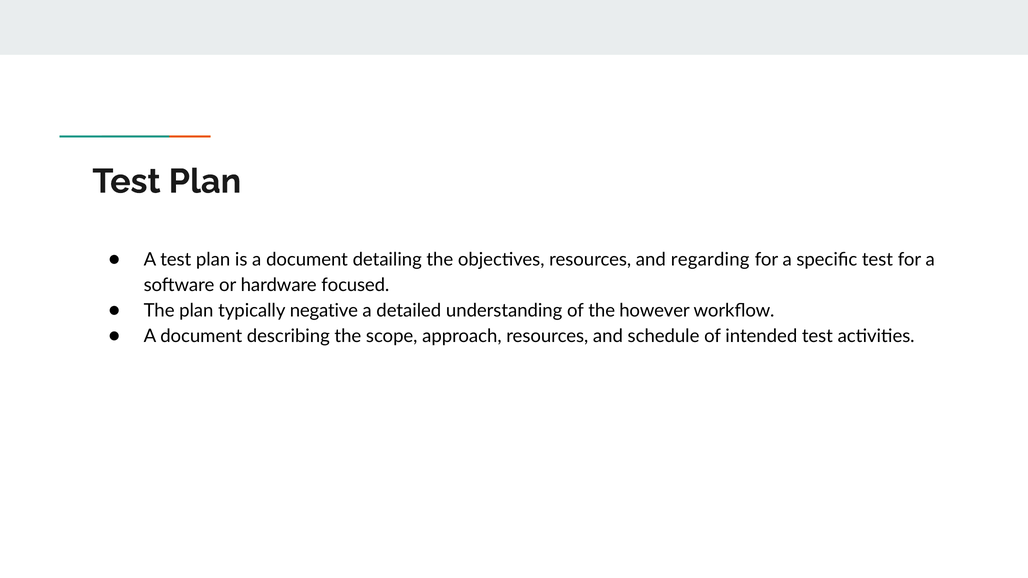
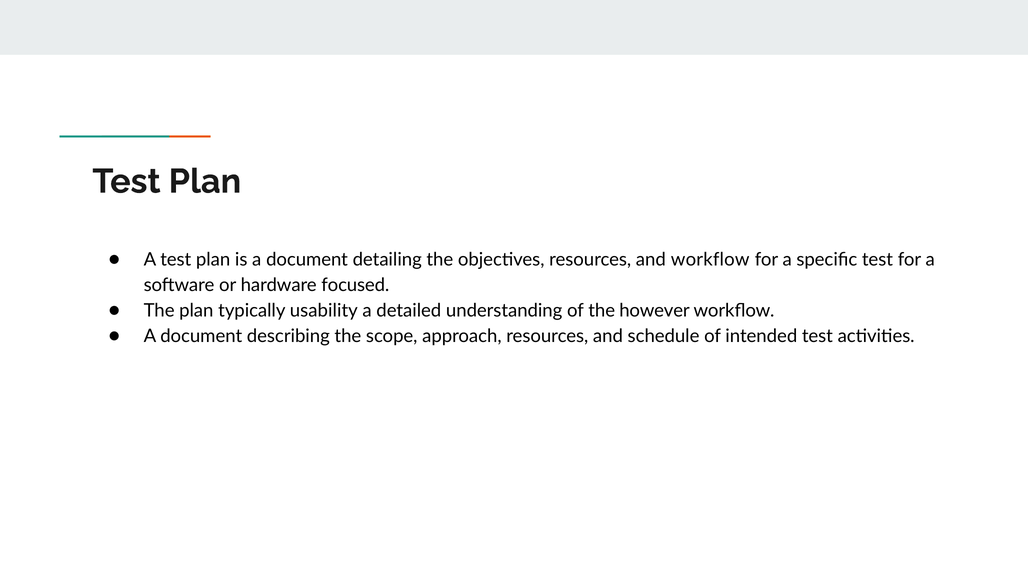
and regarding: regarding -> workflow (710, 260)
negative: negative -> usability (324, 311)
